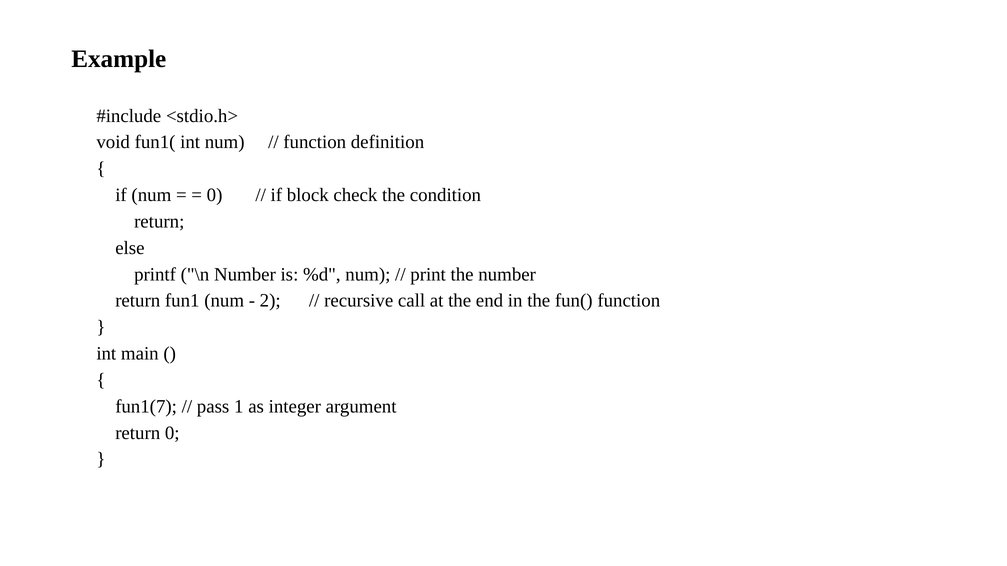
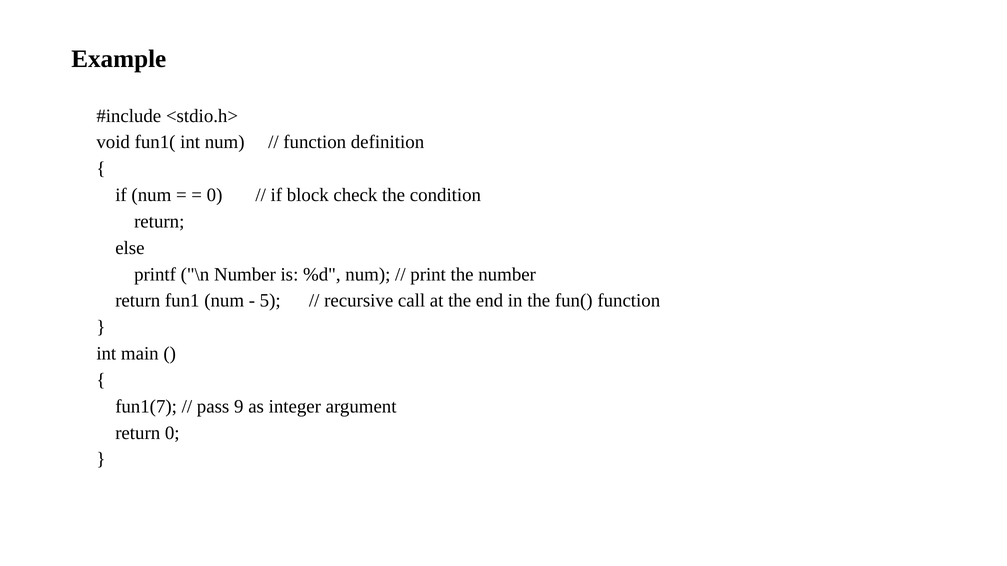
2: 2 -> 5 (270, 301)
1: 1 -> 9 (239, 407)
